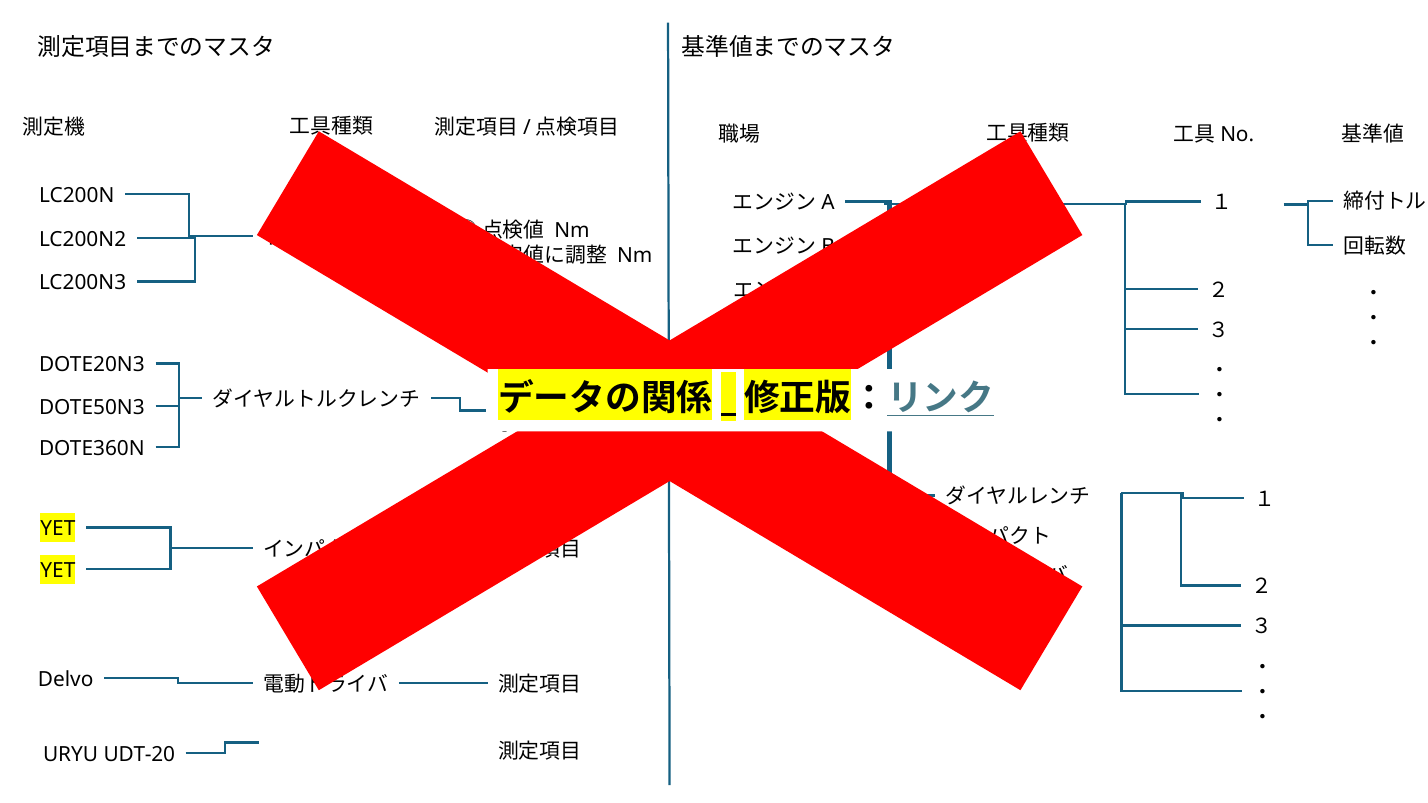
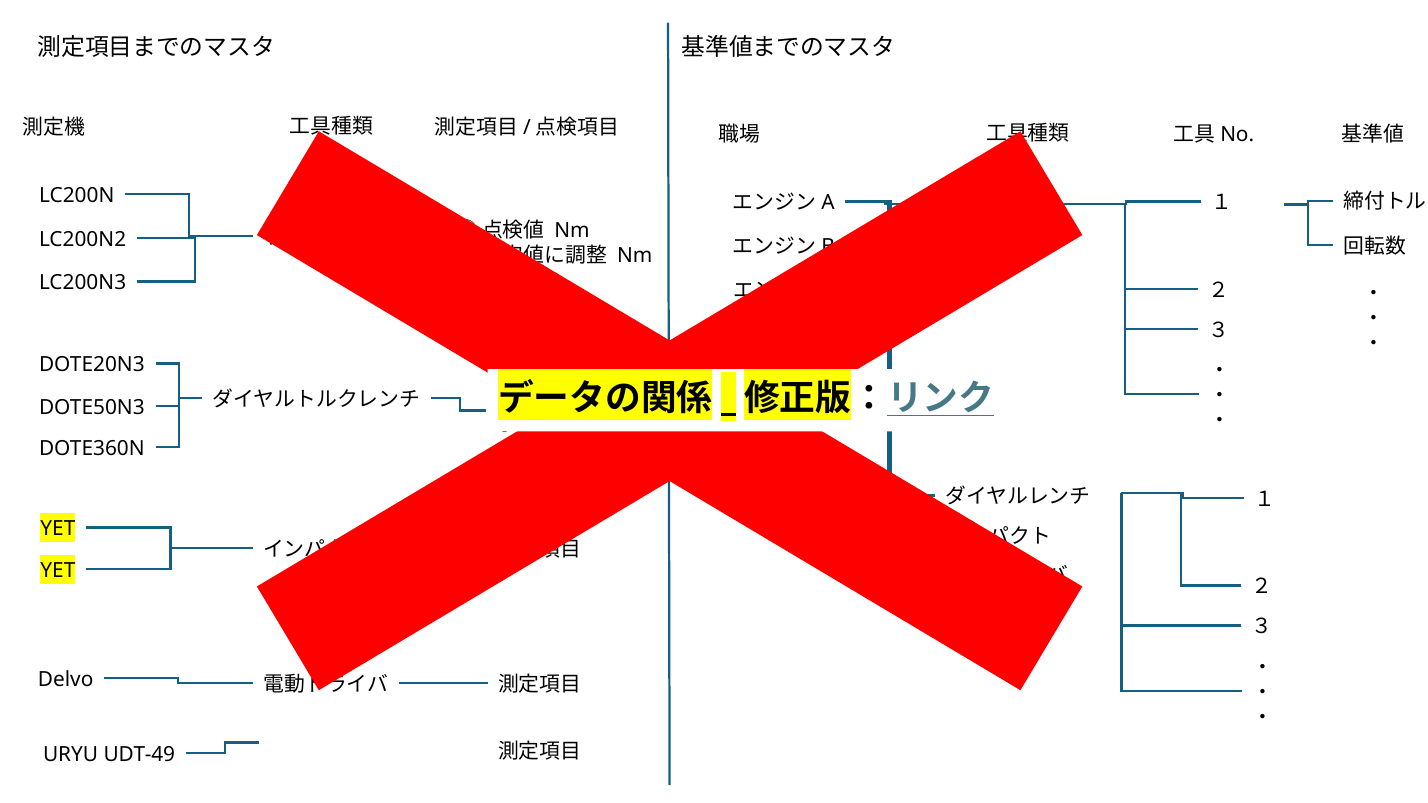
UDT-20: UDT-20 -> UDT-49 (139, 755)
